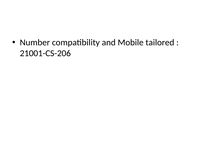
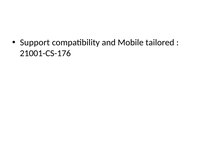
Number: Number -> Support (35, 43)
21001-CS-206: 21001-CS-206 -> 21001-CS-176 (45, 53)
